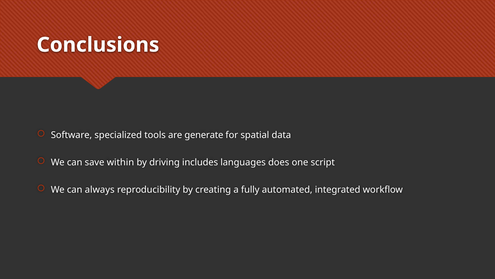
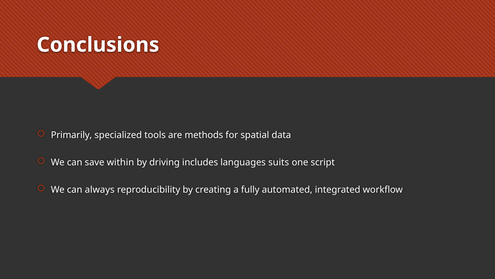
Software: Software -> Primarily (71, 135)
generate: generate -> methods (204, 135)
does: does -> suits (279, 162)
